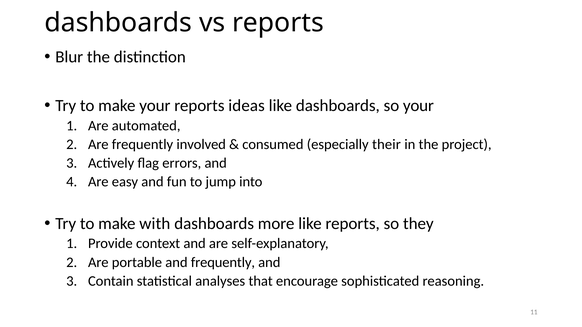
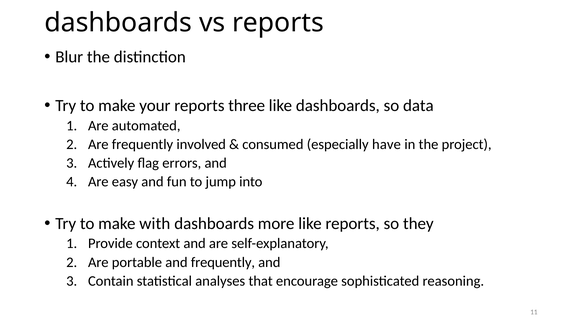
ideas: ideas -> three (247, 106)
so your: your -> data (418, 106)
their: their -> have (386, 144)
